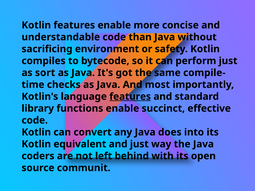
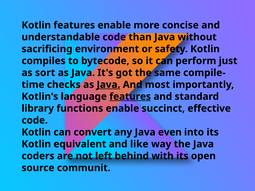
Java underline: none -> present (108, 85)
does: does -> even (170, 132)
and just: just -> like (139, 144)
